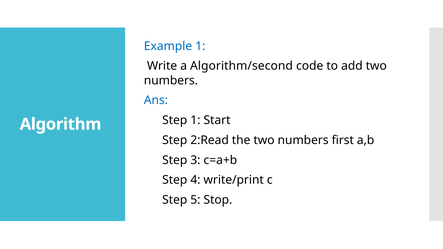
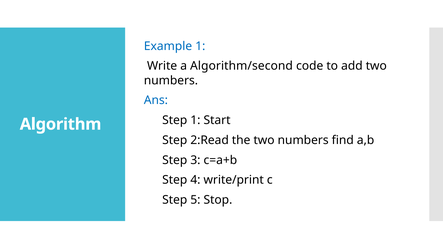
first: first -> find (343, 140)
